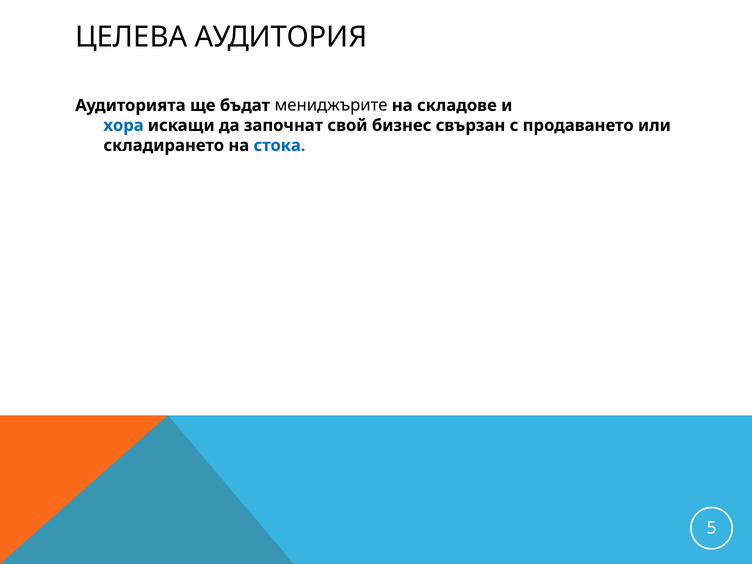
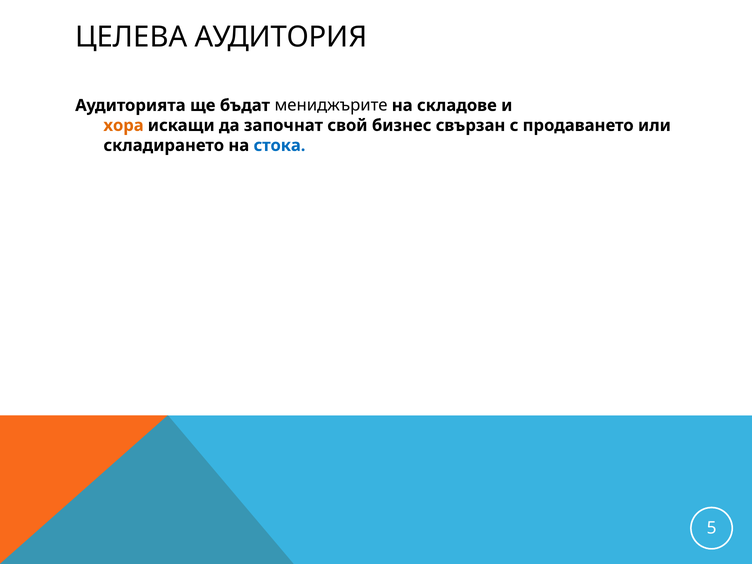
хора colour: blue -> orange (124, 125)
